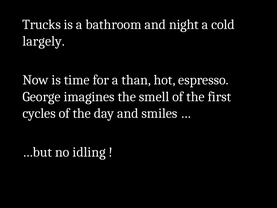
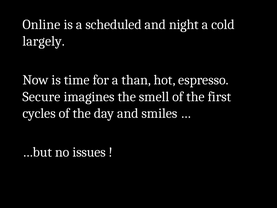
Trucks: Trucks -> Online (41, 25)
bathroom: bathroom -> scheduled (114, 25)
George: George -> Secure (41, 97)
idling: idling -> issues (89, 152)
